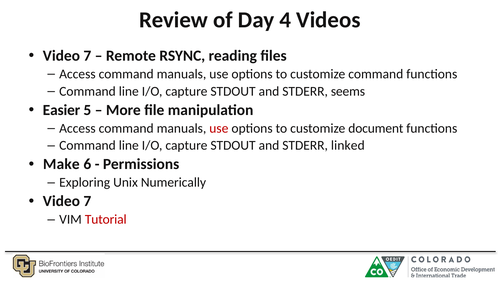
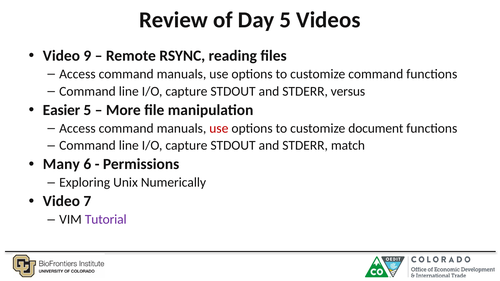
Day 4: 4 -> 5 (285, 20)
7: 7 -> 9 (87, 56)
seems: seems -> versus (348, 91)
linked: linked -> match (348, 146)
Make: Make -> Many (61, 164)
Tutorial colour: red -> purple (106, 220)
